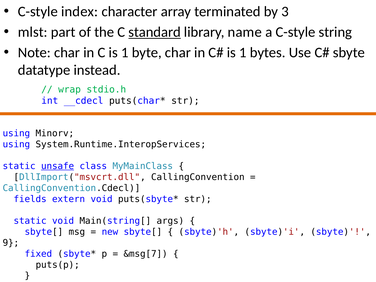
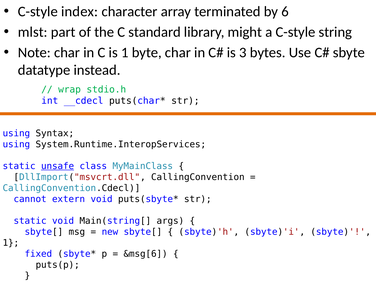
3: 3 -> 6 (285, 12)
standard underline: present -> none (155, 32)
name: name -> might (245, 32)
1: 1 -> 3 (243, 53)
Minorv: Minorv -> Syntax (55, 133)
fields: fields -> cannot (30, 199)
9: 9 -> 1 (11, 243)
&msg[7: &msg[7 -> &msg[6 (146, 254)
